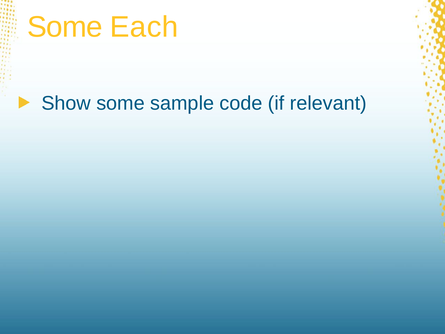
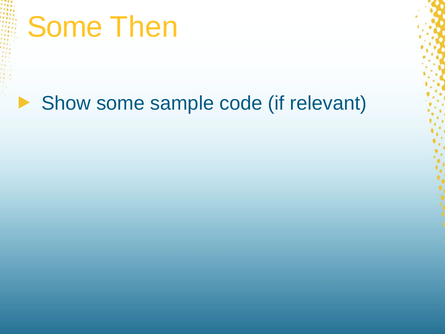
Each: Each -> Then (144, 27)
